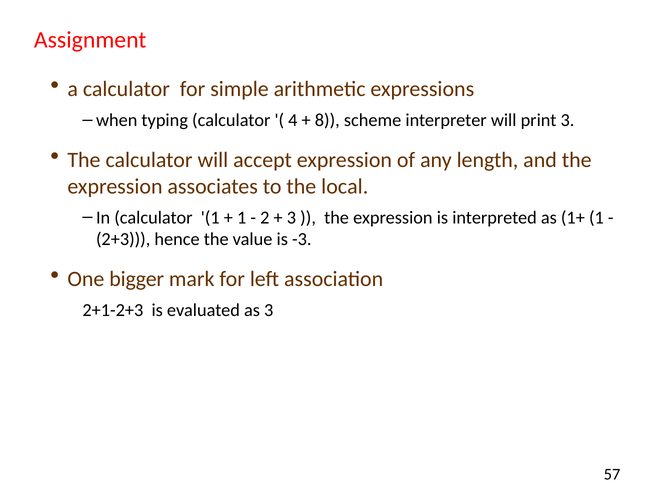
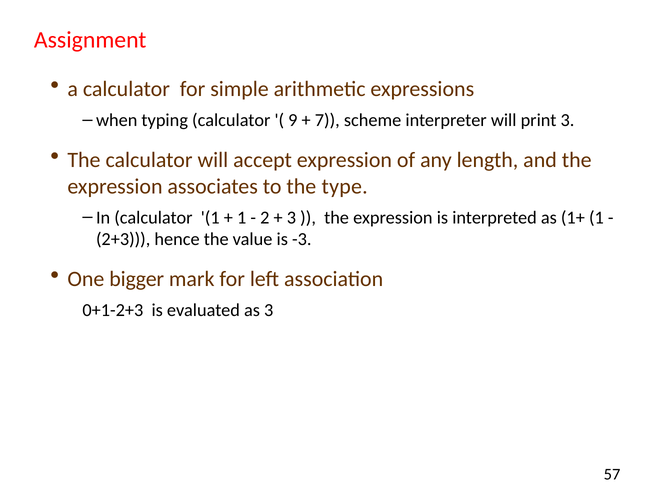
4: 4 -> 9 (293, 120)
8: 8 -> 7 (327, 120)
local: local -> type (345, 187)
2+1-2+3: 2+1-2+3 -> 0+1-2+3 (113, 311)
